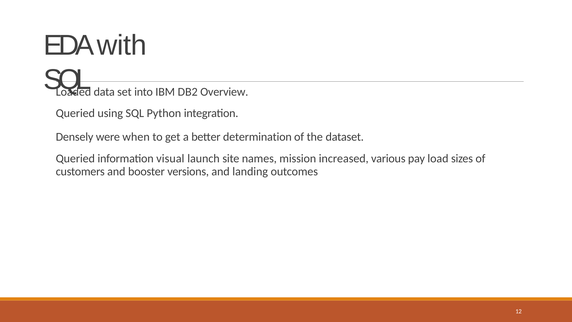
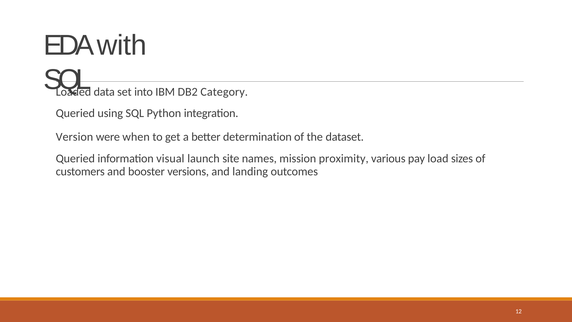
Overview: Overview -> Category (224, 92)
Densely: Densely -> Version (74, 137)
increased: increased -> proximity (344, 158)
